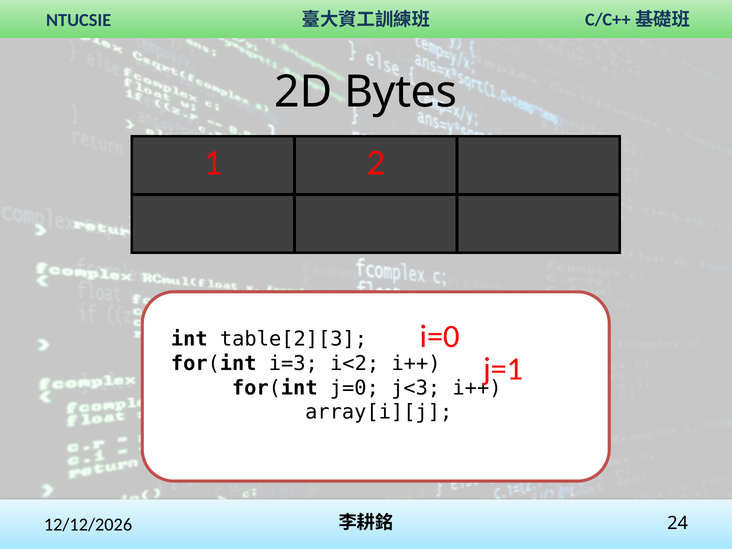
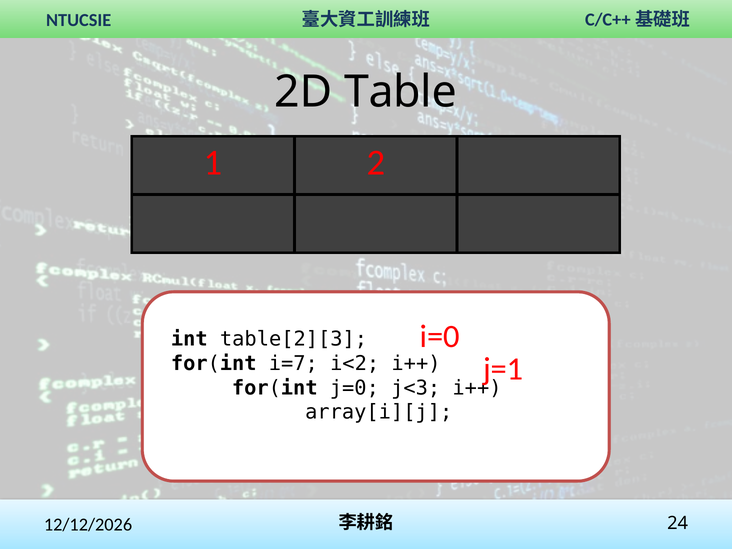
Bytes: Bytes -> Table (400, 92)
i=3: i=3 -> i=7 (293, 363)
